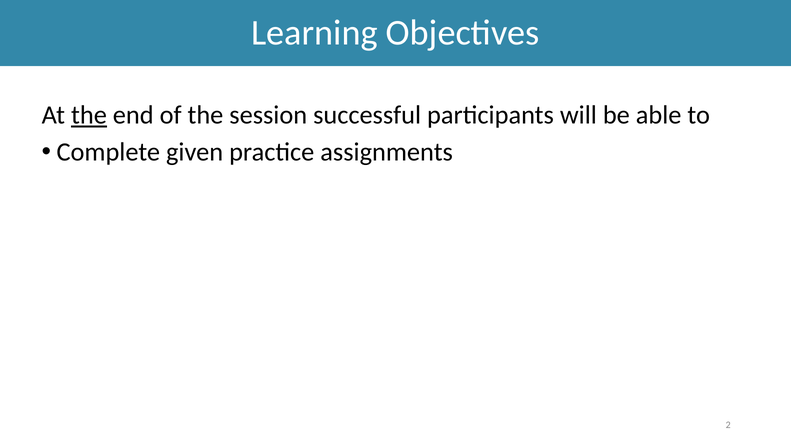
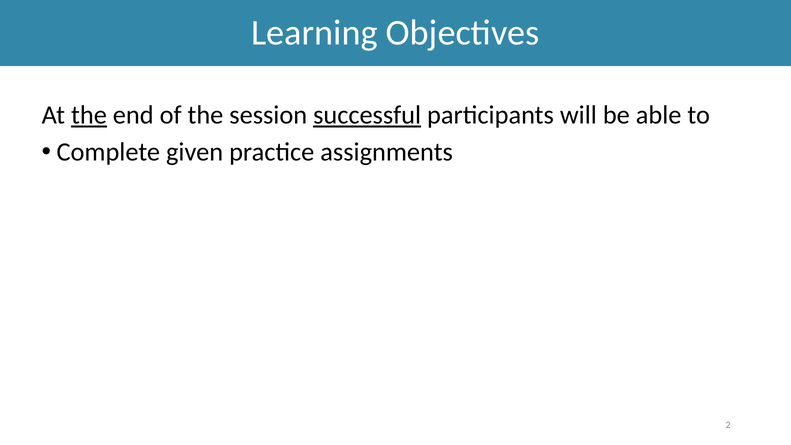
successful underline: none -> present (367, 115)
